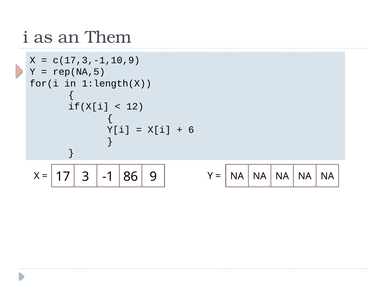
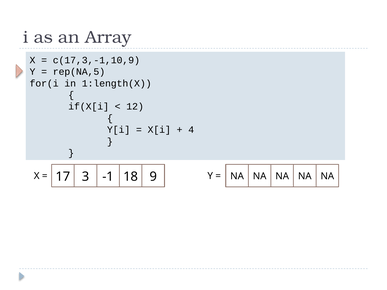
Them: Them -> Array (108, 37)
6: 6 -> 4 (191, 130)
86: 86 -> 18 (131, 177)
